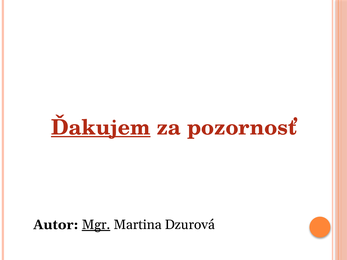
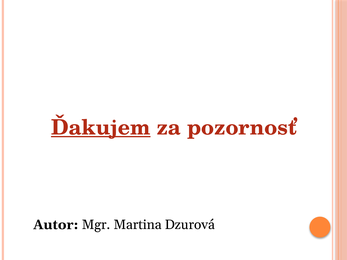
Mgr underline: present -> none (96, 225)
